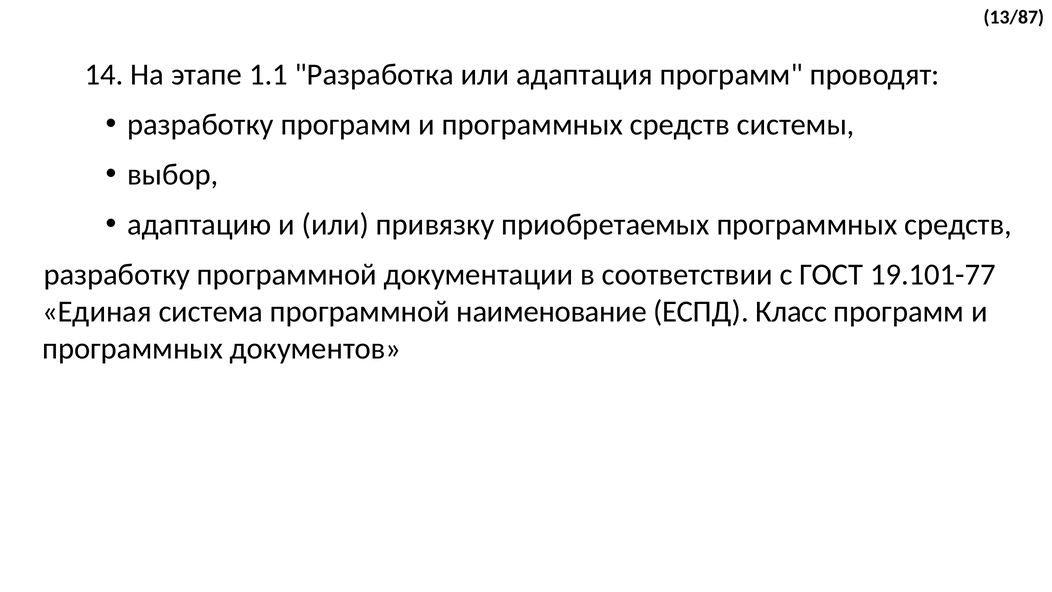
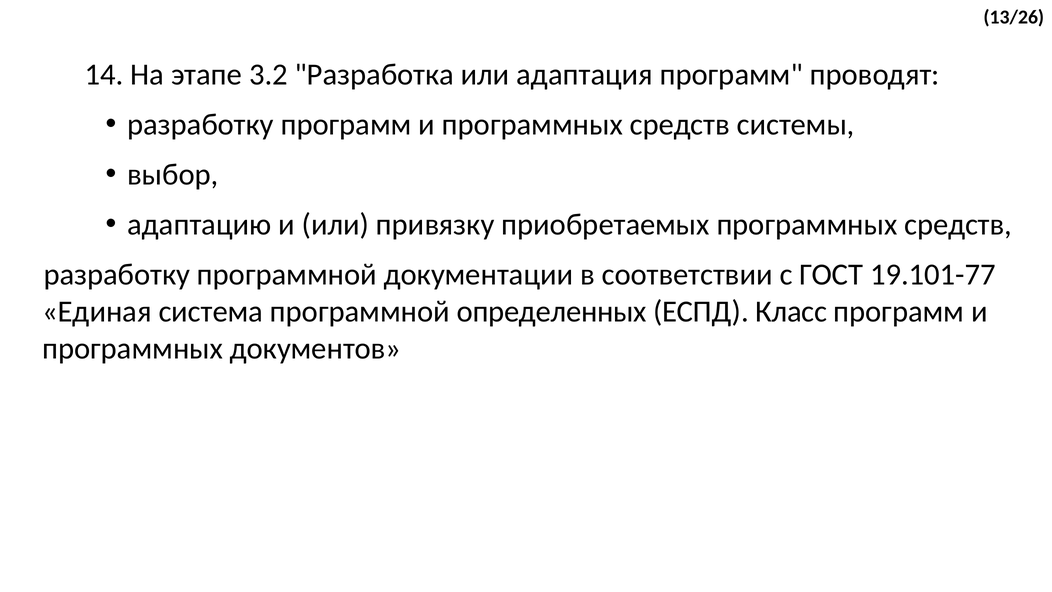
13/87: 13/87 -> 13/26 (1014, 17)
1.1: 1.1 -> 3.2 (268, 75)
наименование: наименование -> определенных (552, 312)
